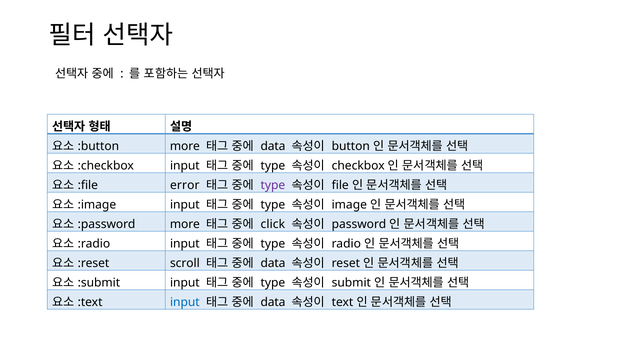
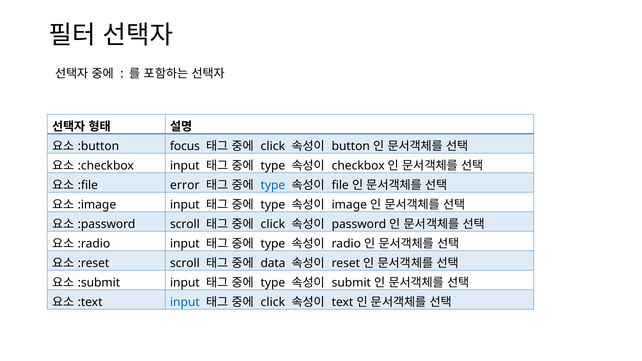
more: more -> focus (185, 146)
data: data -> click (273, 146)
type colour: purple -> blue (273, 185)
more: more -> scroll (185, 224)
data: data -> click (273, 302)
